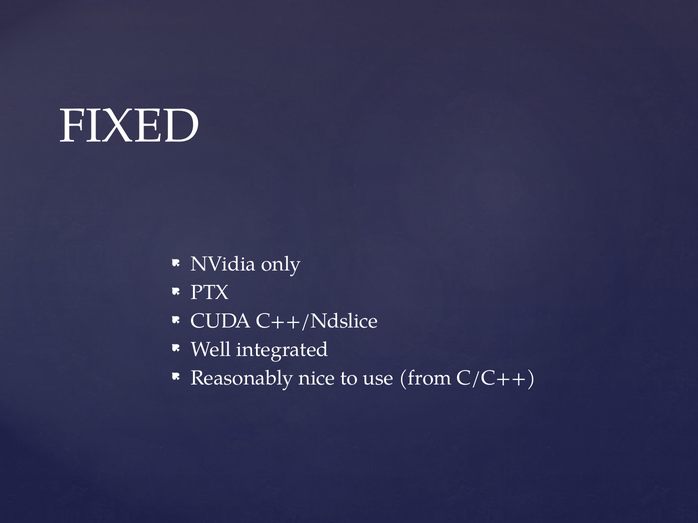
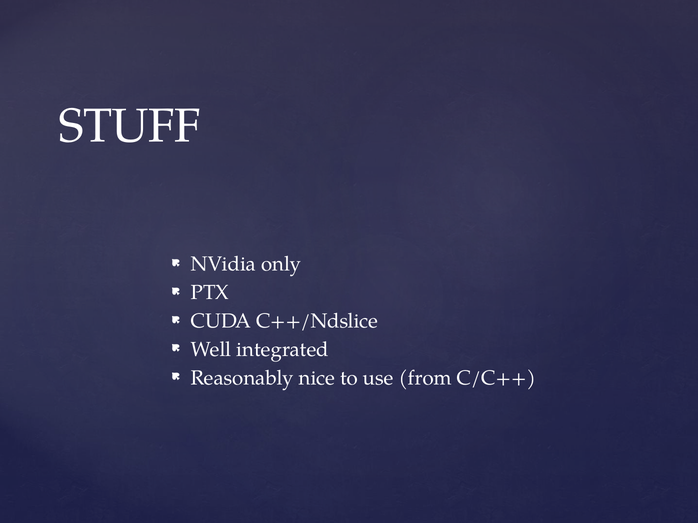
FIXED: FIXED -> STUFF (130, 126)
